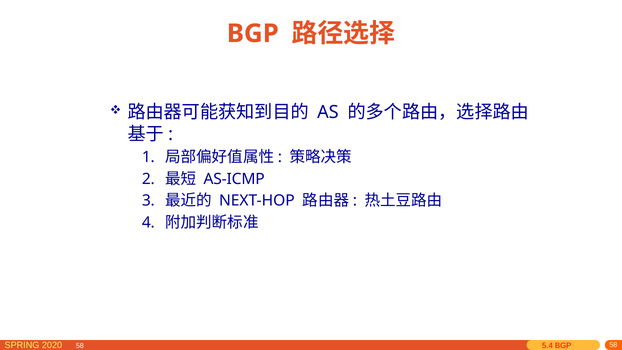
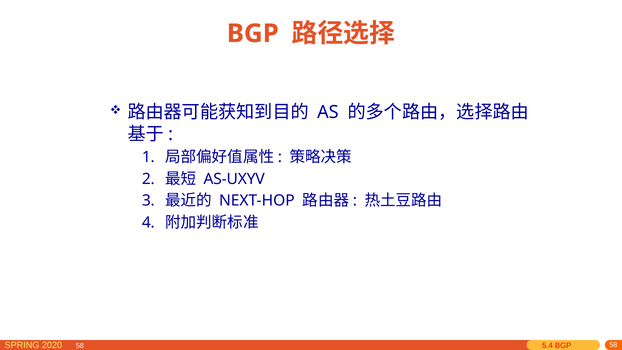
AS-ICMP: AS-ICMP -> AS-UXYV (234, 179)
